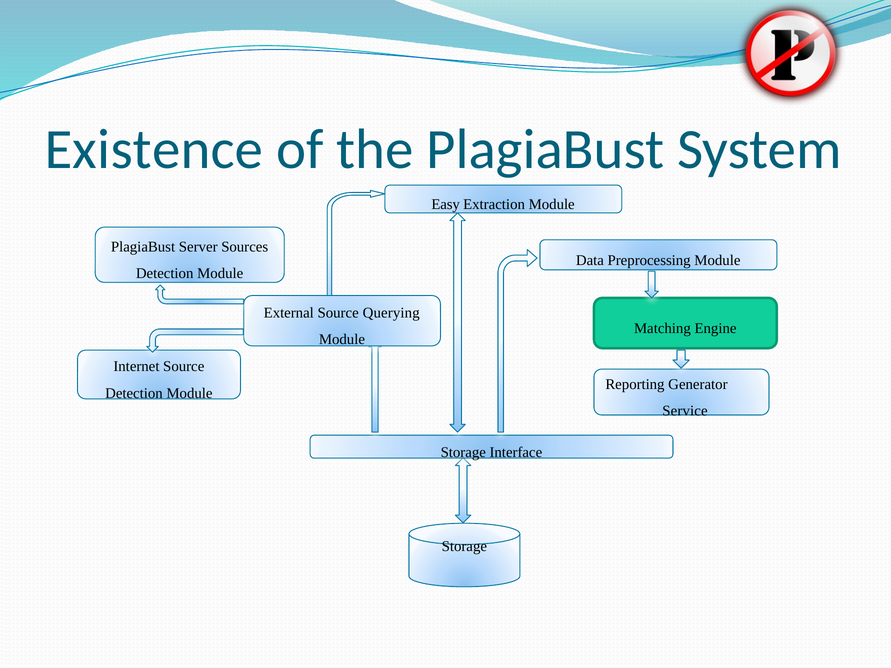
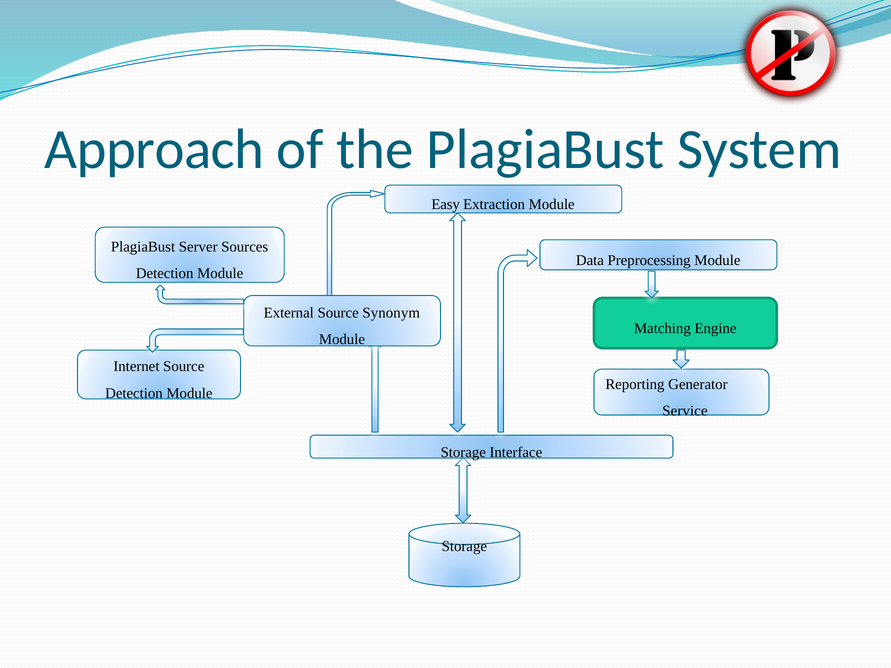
Existence: Existence -> Approach (154, 150)
Querying: Querying -> Synonym (391, 313)
